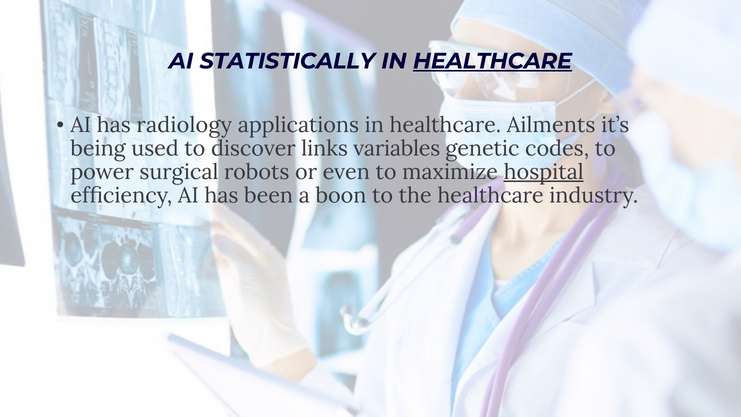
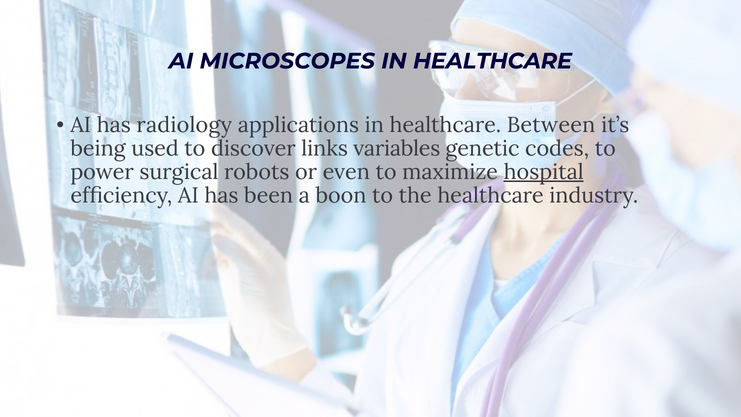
STATISTICALLY: STATISTICALLY -> MICROSCOPES (287, 61)
HEALTHCARE underline: present -> none (493, 61)
Ailments: Ailments -> Between (551, 125)
